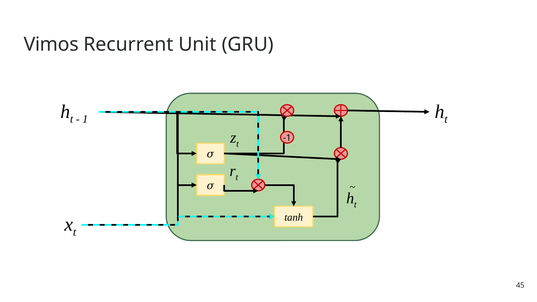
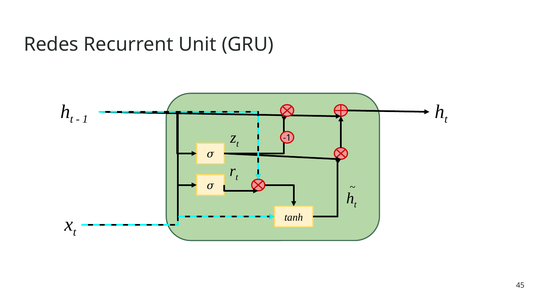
Vimos: Vimos -> Redes (51, 44)
